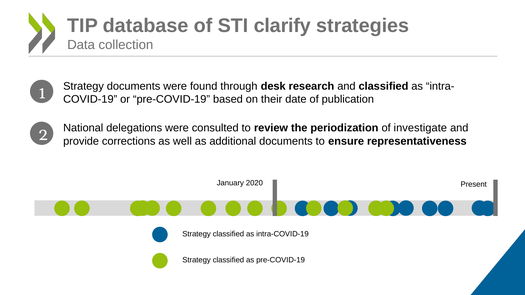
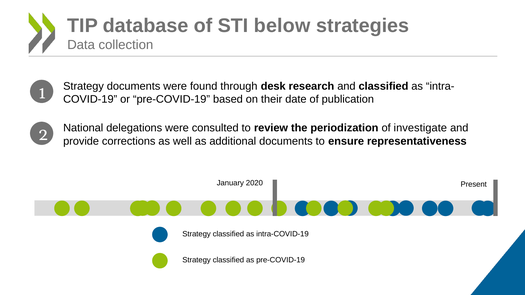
clarify: clarify -> below (282, 26)
